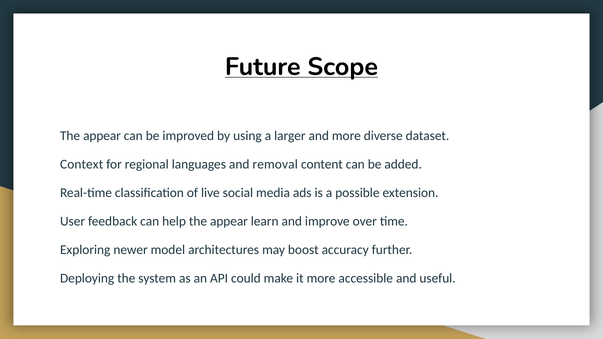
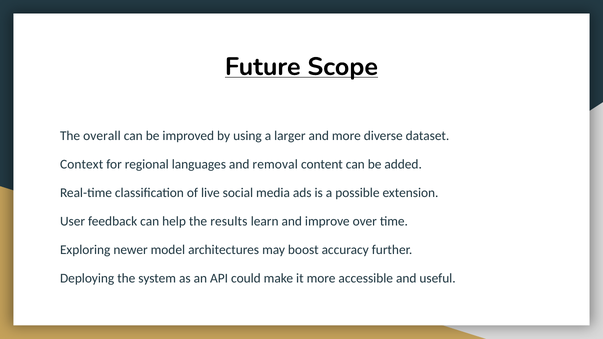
appear: appear -> overall (102, 136)
help the appear: appear -> results (229, 222)
